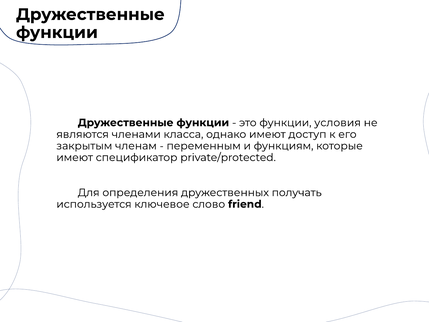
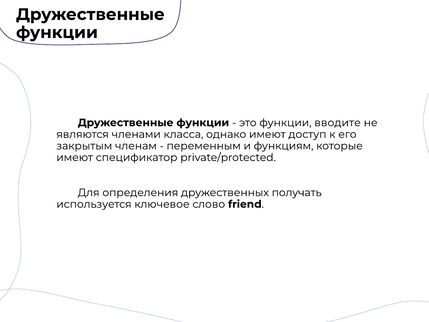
условия: условия -> вводите (338, 123)
